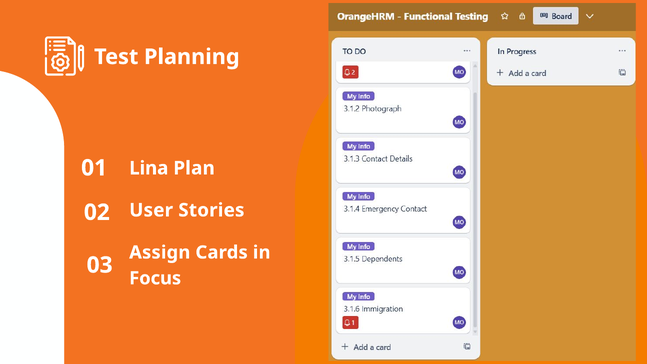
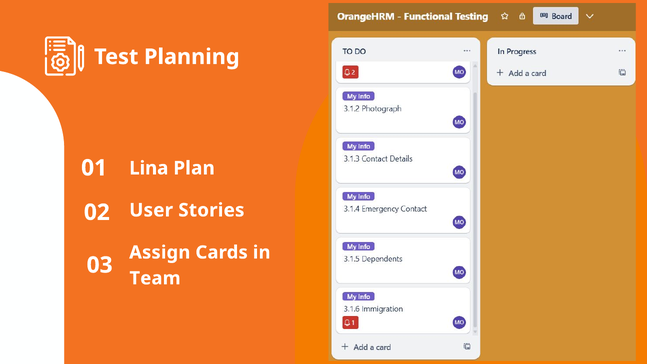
Focus: Focus -> Team (155, 278)
